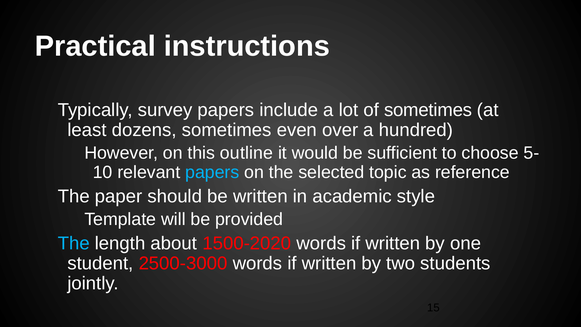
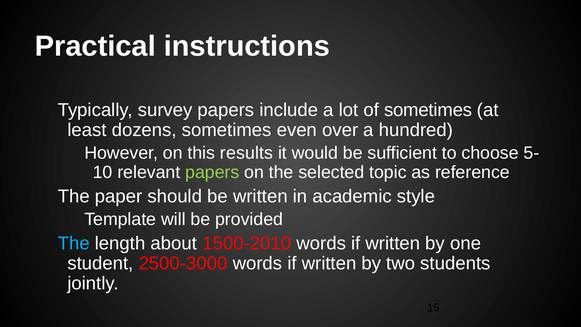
outline: outline -> results (247, 153)
papers colour: light blue -> light green (212, 172)
1500-2020: 1500-2020 -> 1500-2010 (247, 243)
